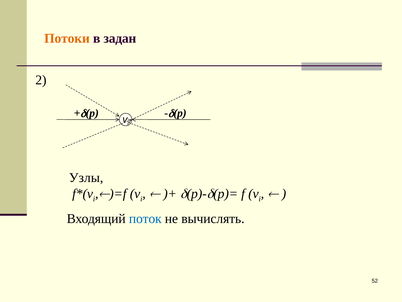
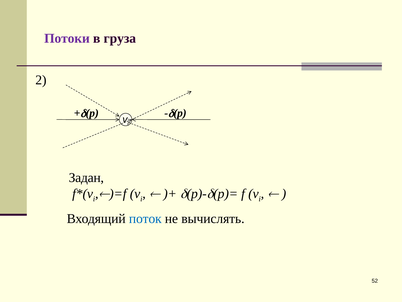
Потоки colour: orange -> purple (67, 38)
задан: задан -> груза (120, 38)
Узлы: Узлы -> Задан (86, 177)
